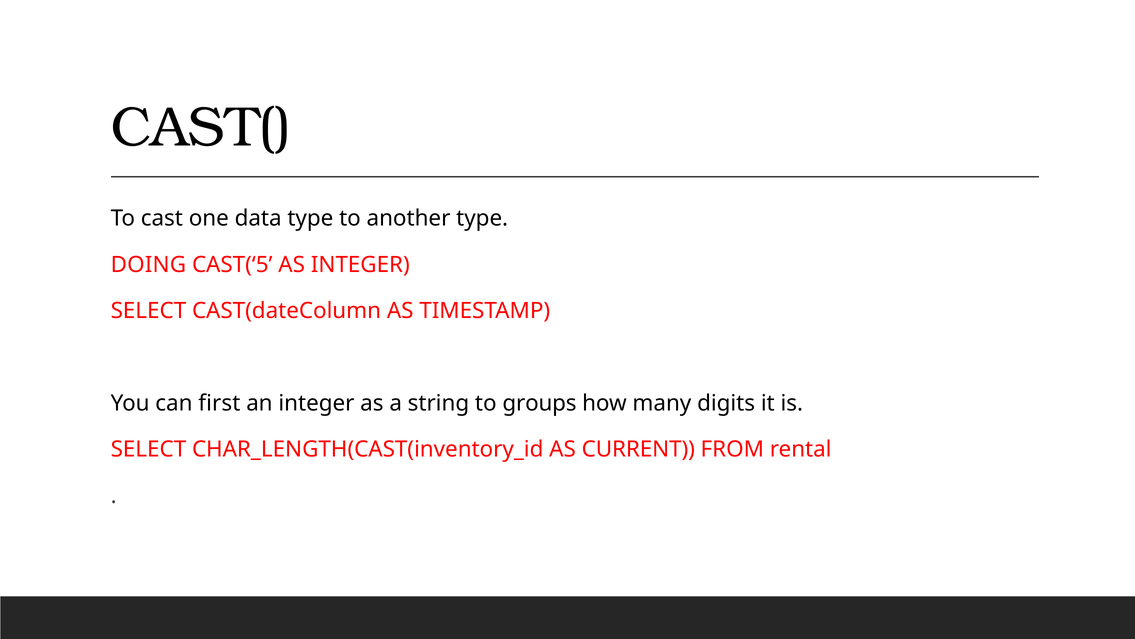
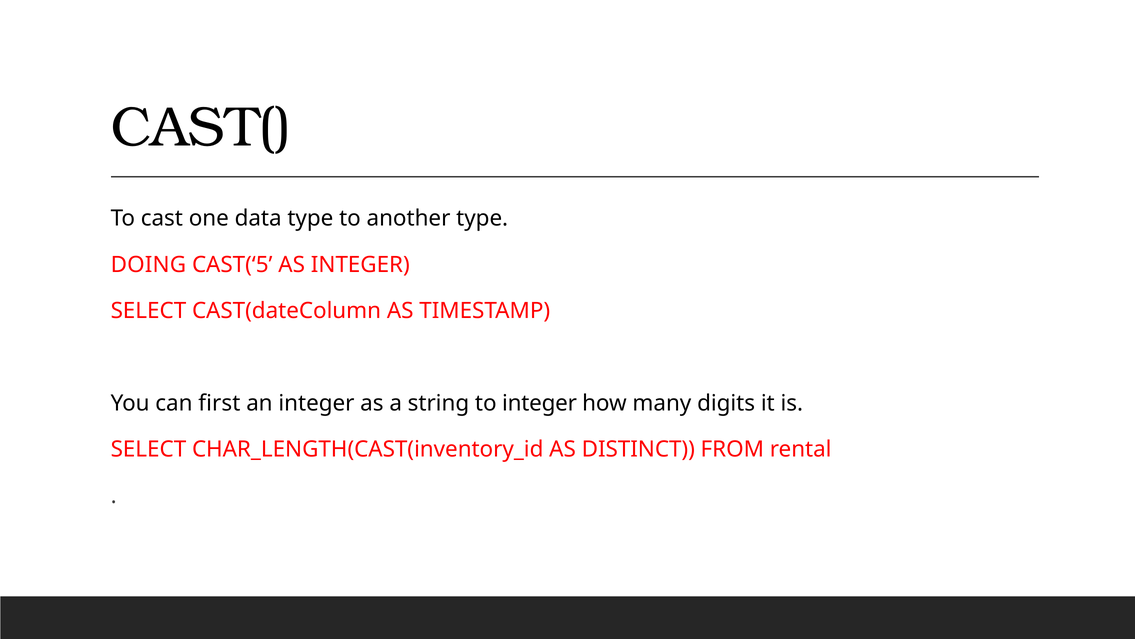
to groups: groups -> integer (540, 403)
CURRENT: CURRENT -> DISTINCT (638, 449)
